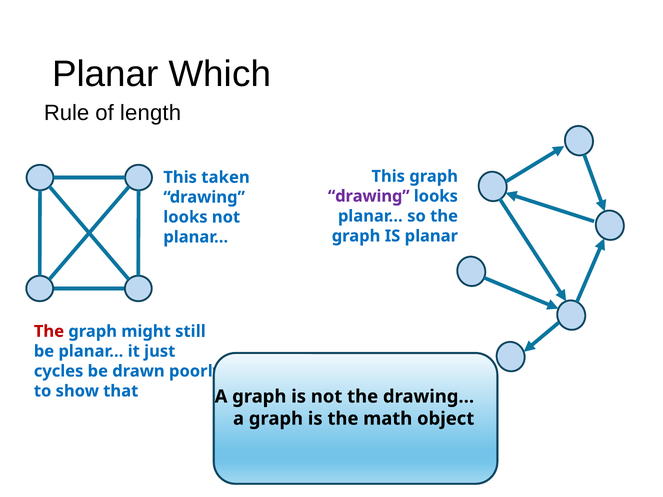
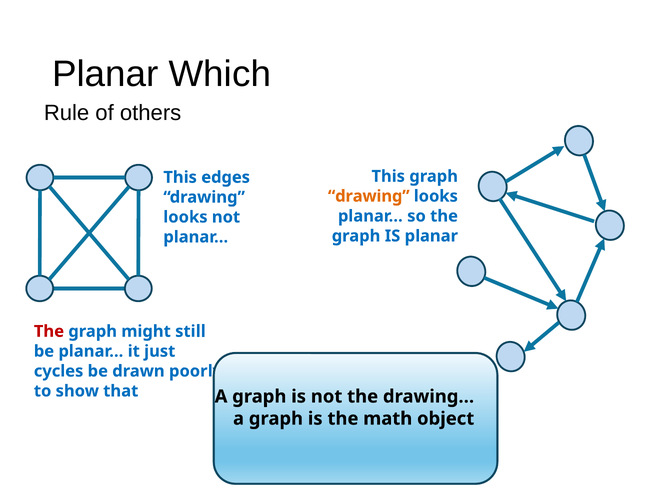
length: length -> others (151, 113)
taken: taken -> edges (226, 177)
drawing colour: purple -> orange (369, 196)
